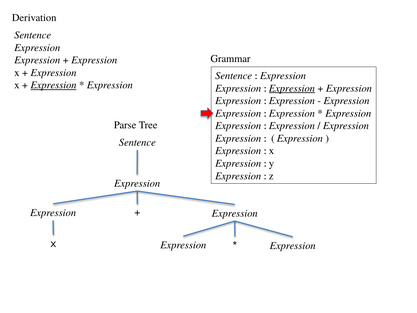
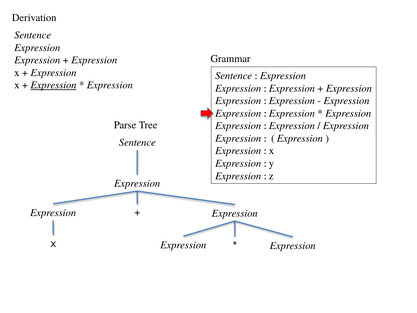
Expression underline: present -> none (292, 88)
